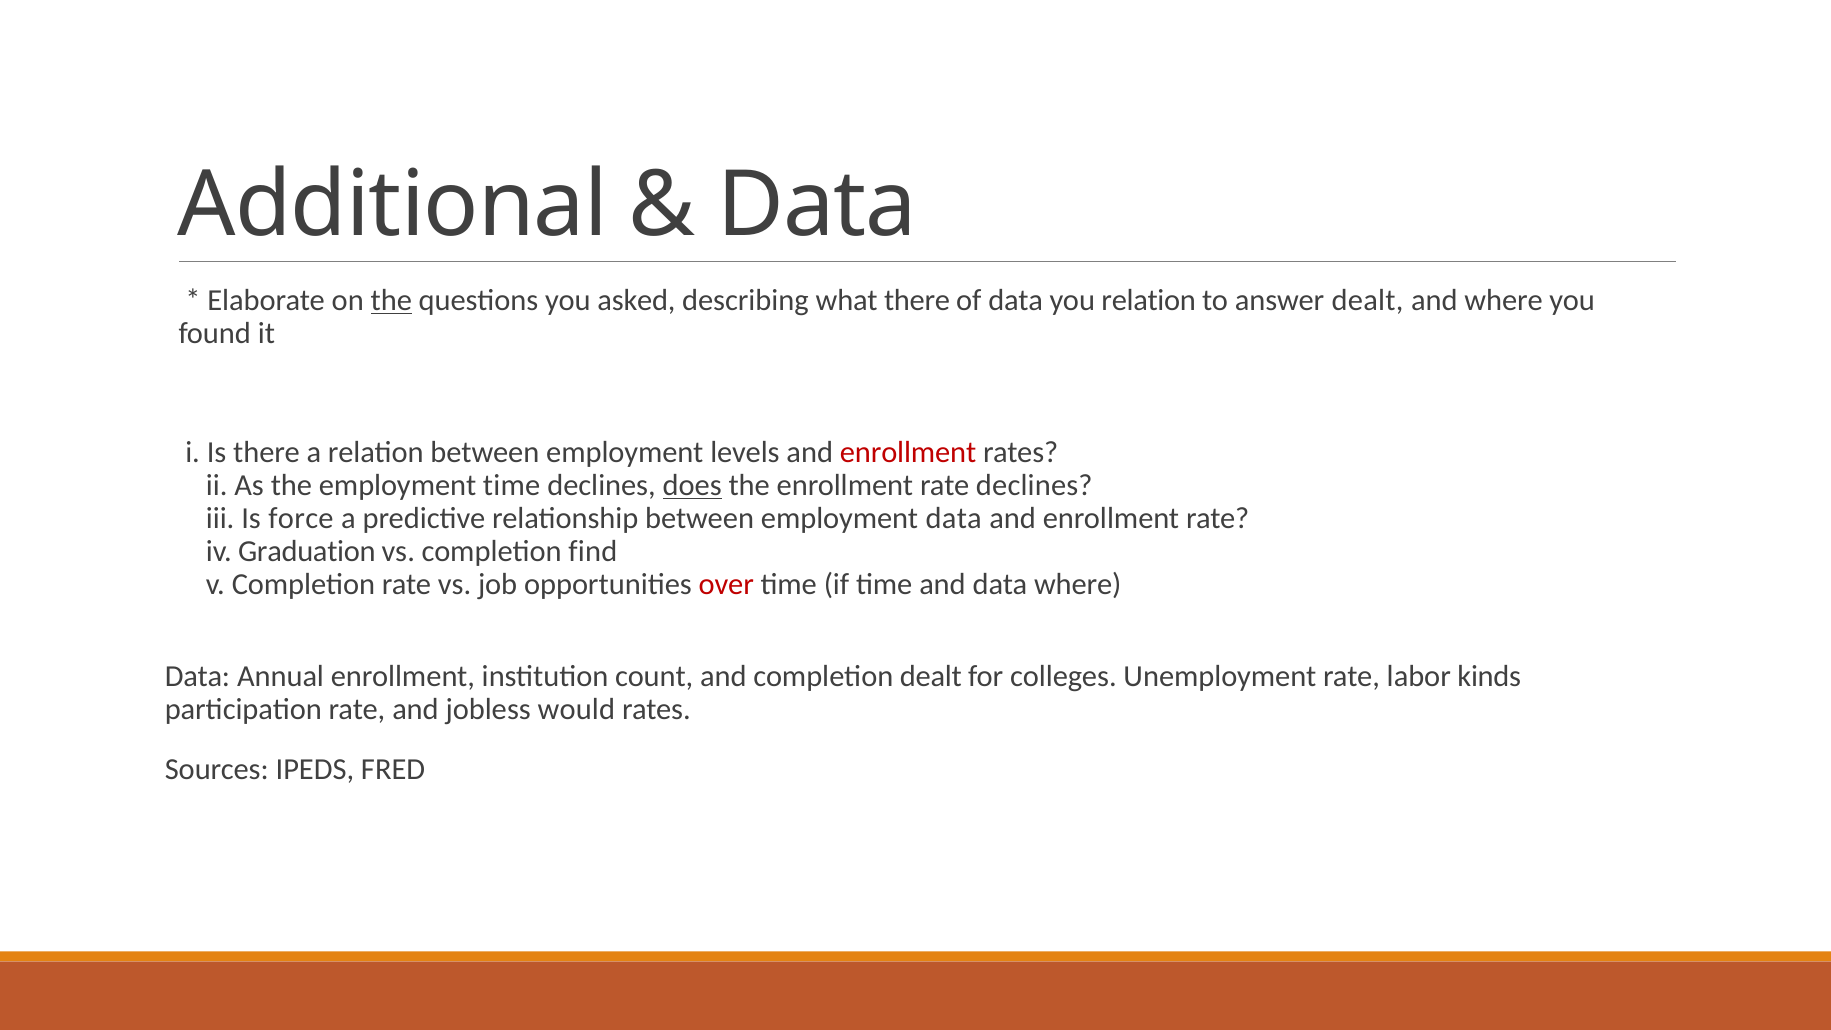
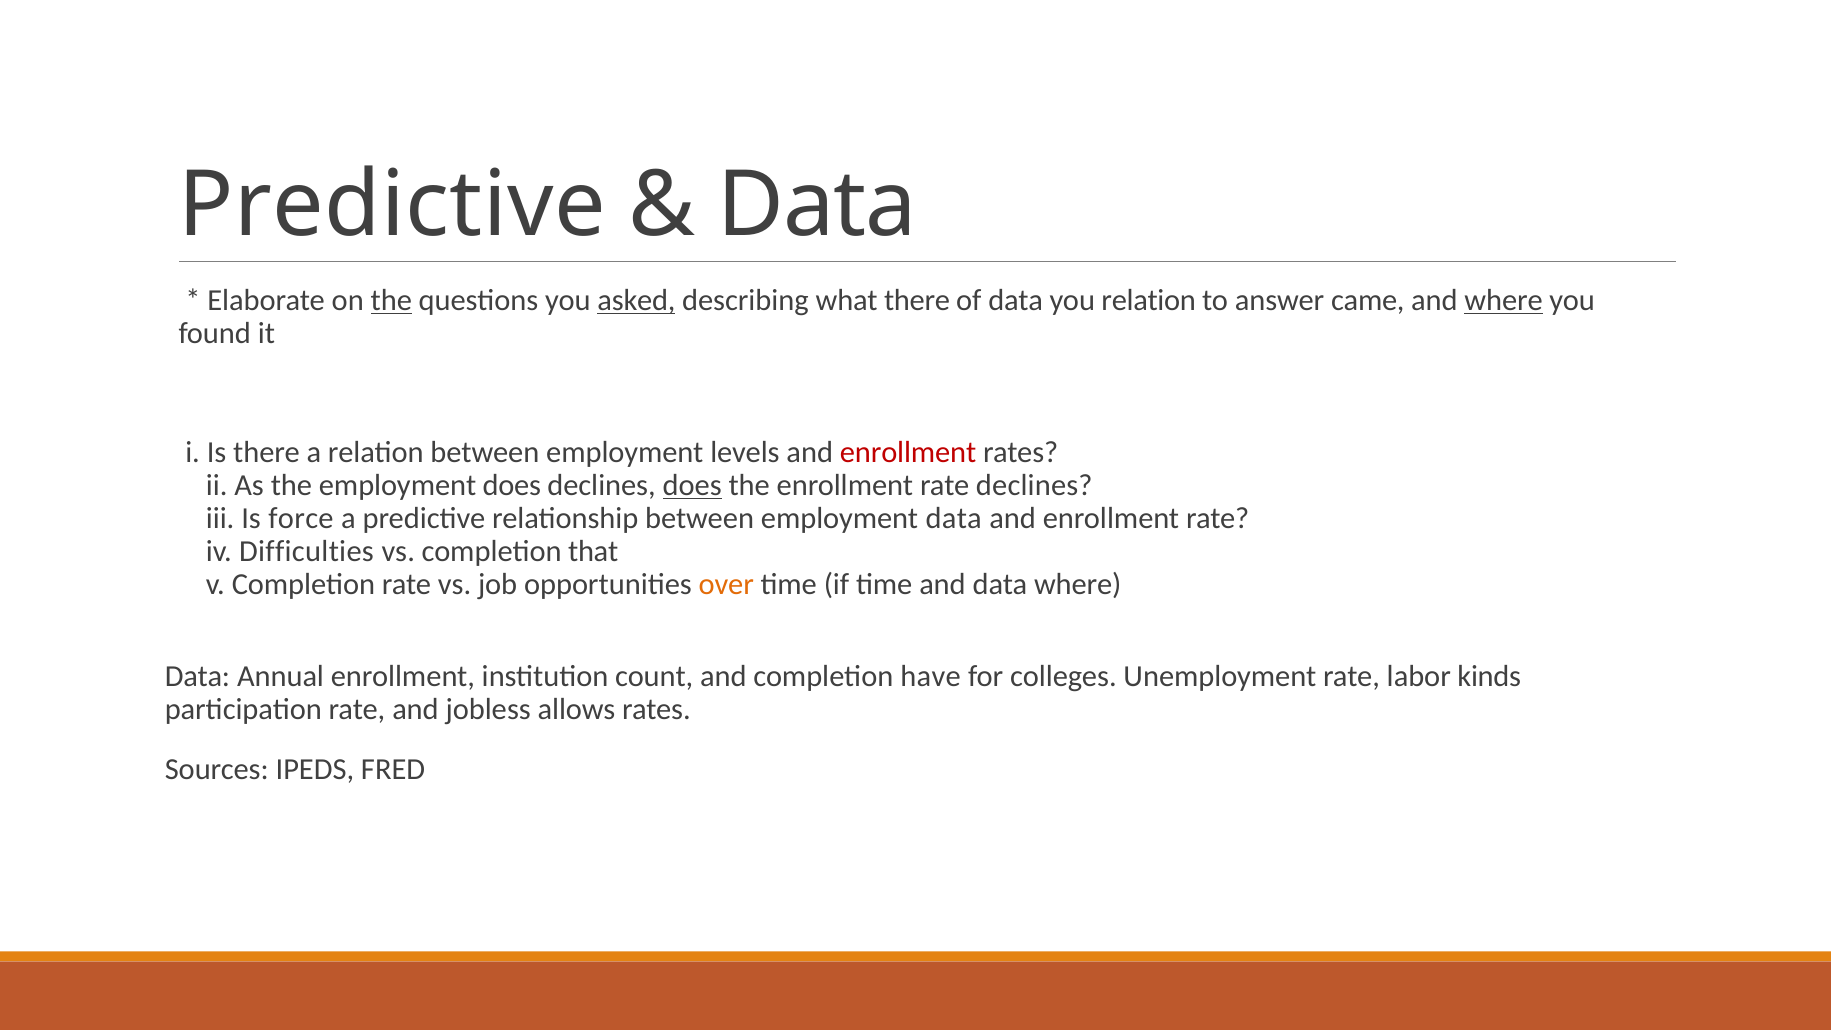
Additional: Additional -> Predictive (392, 205)
asked underline: none -> present (636, 300)
answer dealt: dealt -> came (1368, 300)
where underline: none -> present (1504, 300)
employment time: time -> does (512, 485)
Graduation: Graduation -> Difficulties (307, 551)
find: find -> that (593, 551)
over colour: red -> orange (726, 584)
completion dealt: dealt -> have (931, 677)
would: would -> allows (577, 710)
